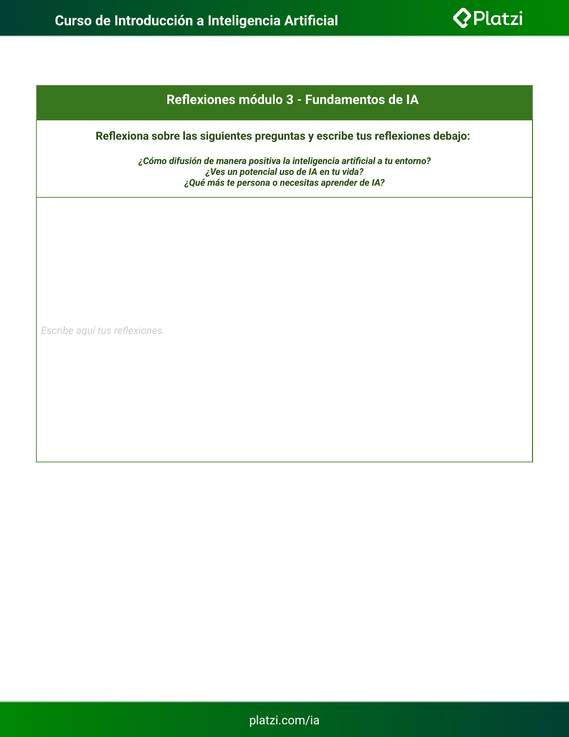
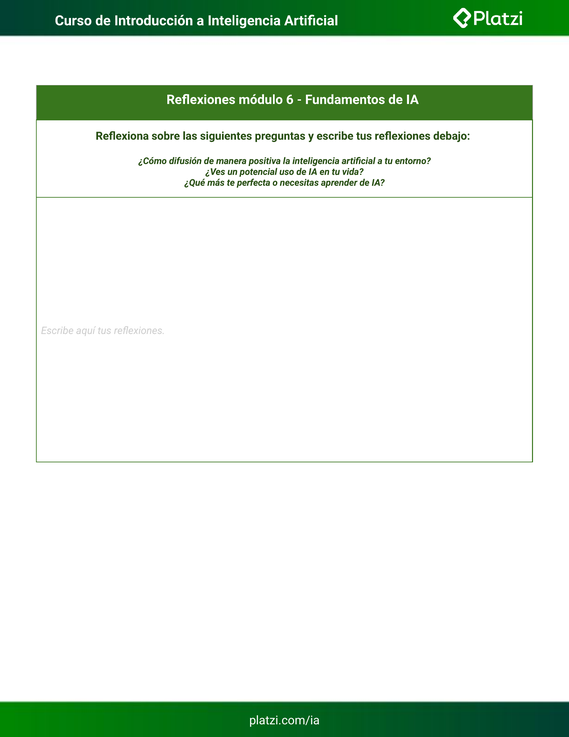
3: 3 -> 6 (290, 100)
persona: persona -> perfecta (254, 183)
